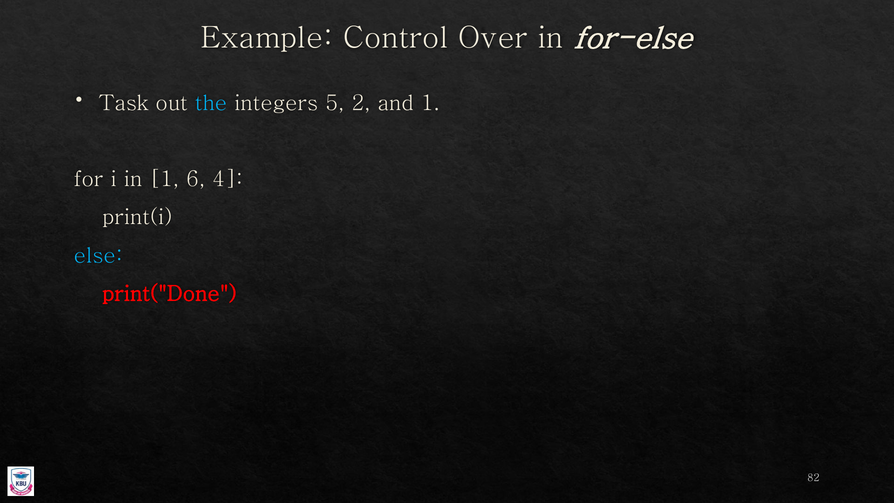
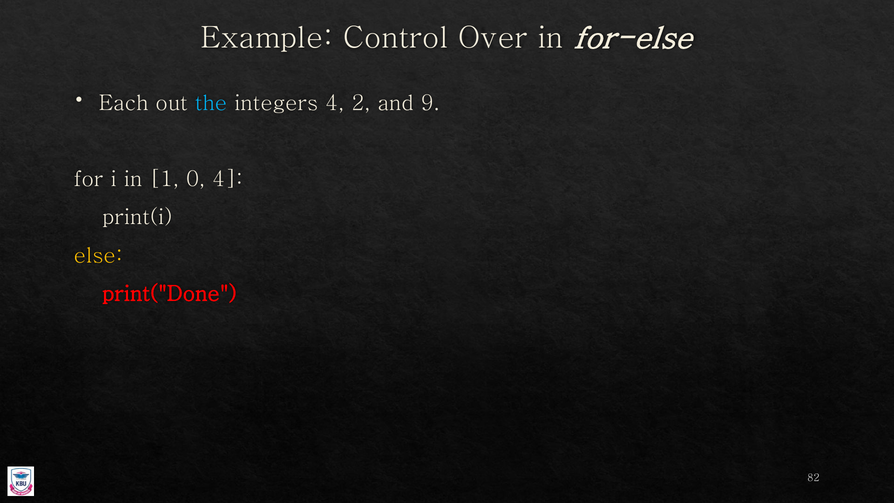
Task: Task -> Each (124, 103)
integers 5: 5 -> 4 (335, 103)
and 1: 1 -> 9 (430, 103)
6: 6 -> 0 (196, 179)
else colour: light blue -> yellow (98, 255)
